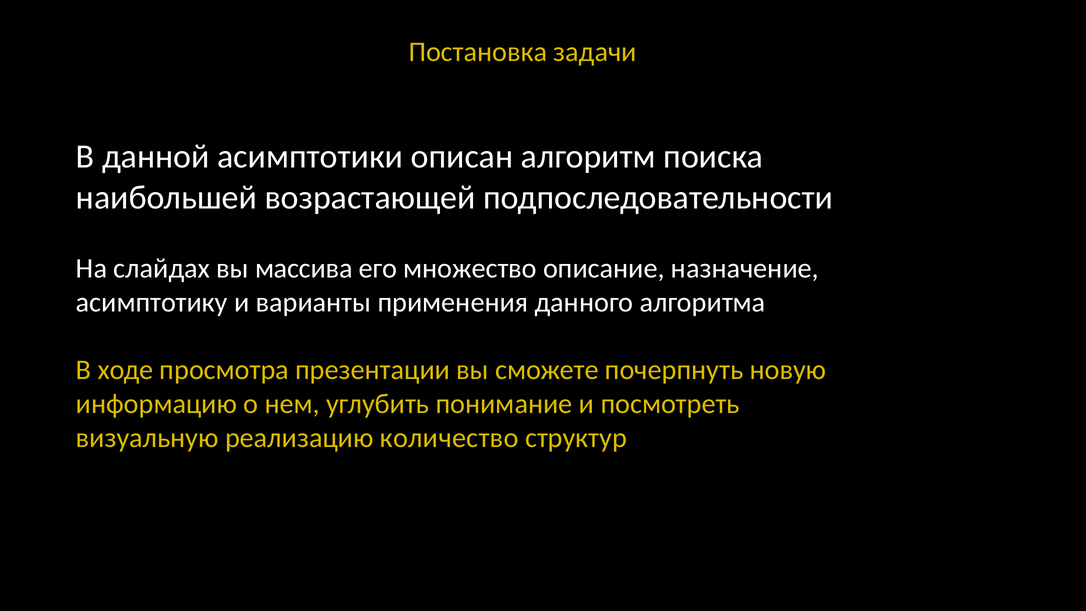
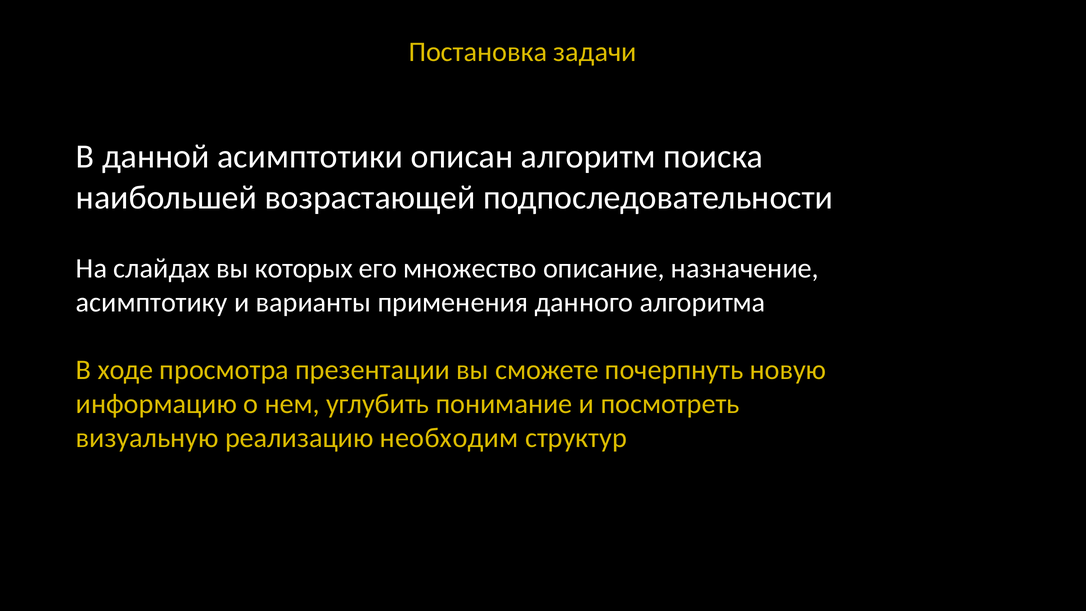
массива: массива -> которых (304, 268)
количество: количество -> необходим (449, 438)
